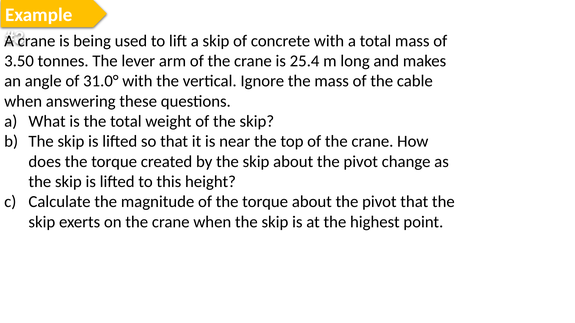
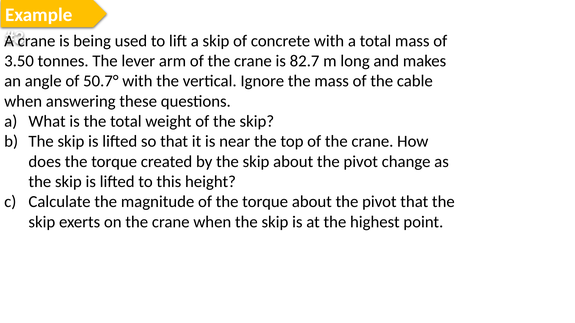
25.4: 25.4 -> 82.7 (305, 61)
31.0°: 31.0° -> 50.7° (101, 81)
